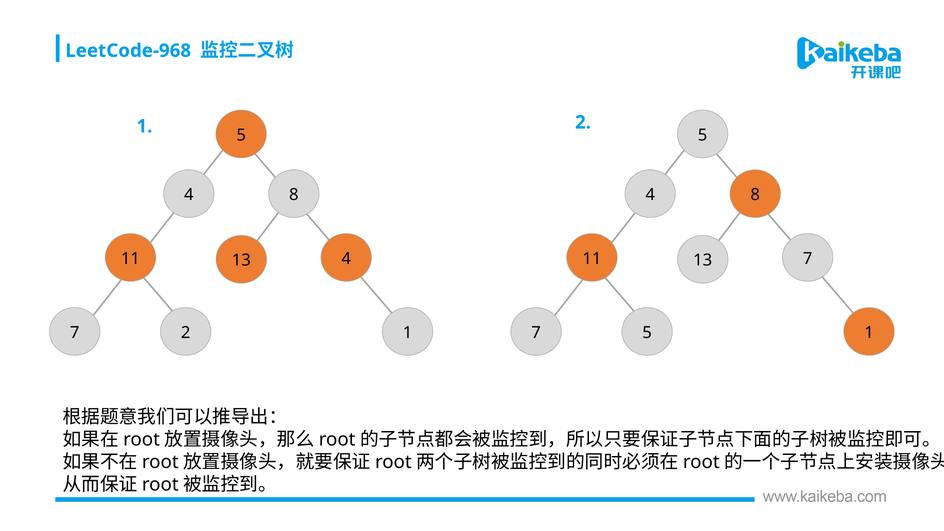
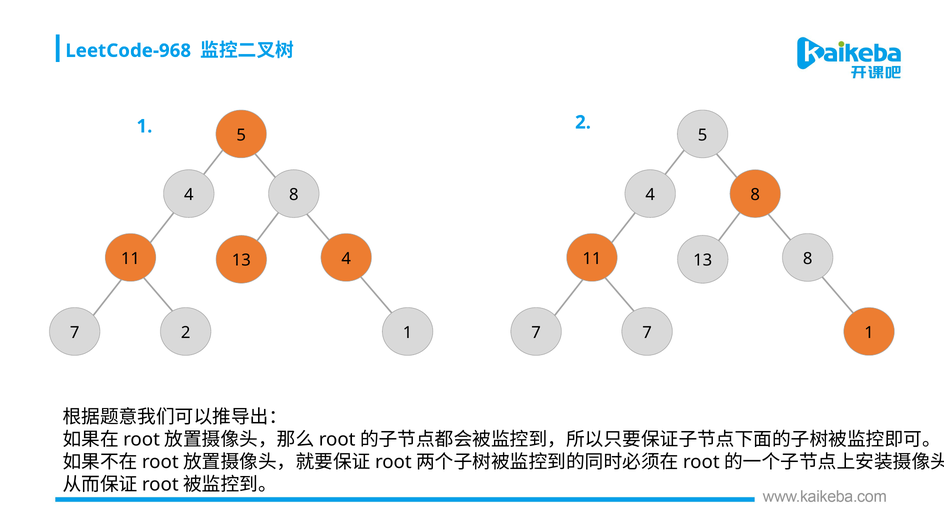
13 7: 7 -> 8 (808, 259)
5: 5 -> 7 (647, 333)
